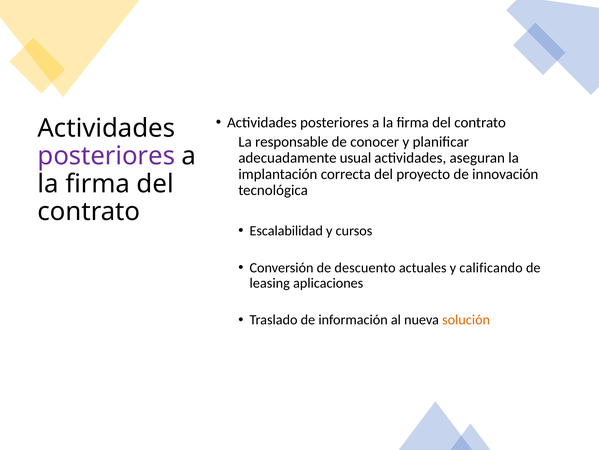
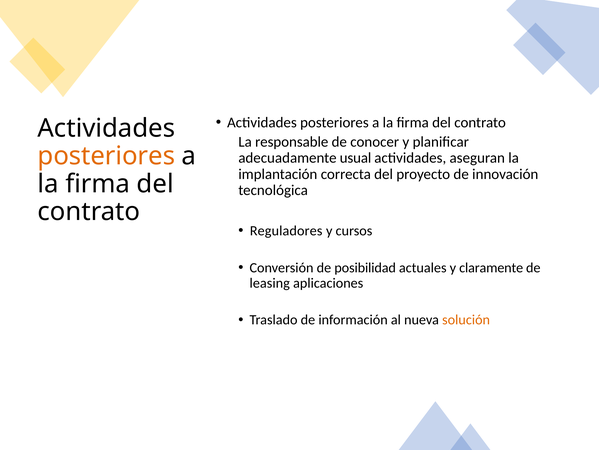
posteriores colour: purple -> orange (106, 156)
Escalabilidad: Escalabilidad -> Reguladores (286, 230)
descuento: descuento -> posibilidad (365, 267)
calificando: calificando -> claramente (491, 267)
